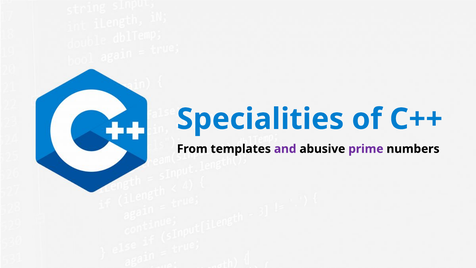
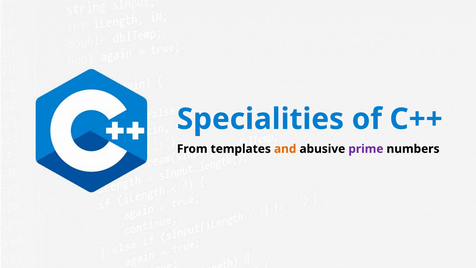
and colour: purple -> orange (285, 149)
